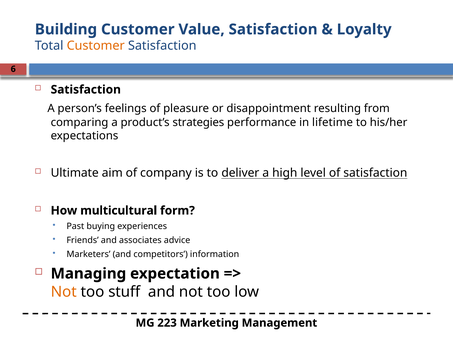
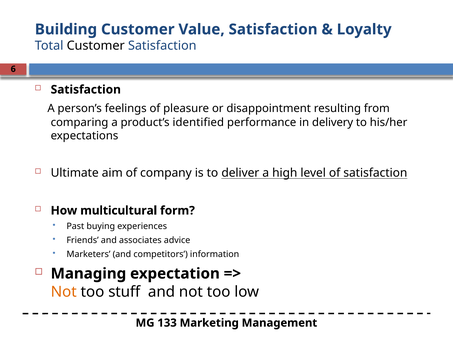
Customer colour: orange -> black (96, 46)
strategies: strategies -> identified (198, 122)
lifetime: lifetime -> delivery (333, 122)
223: 223 -> 133 (167, 323)
